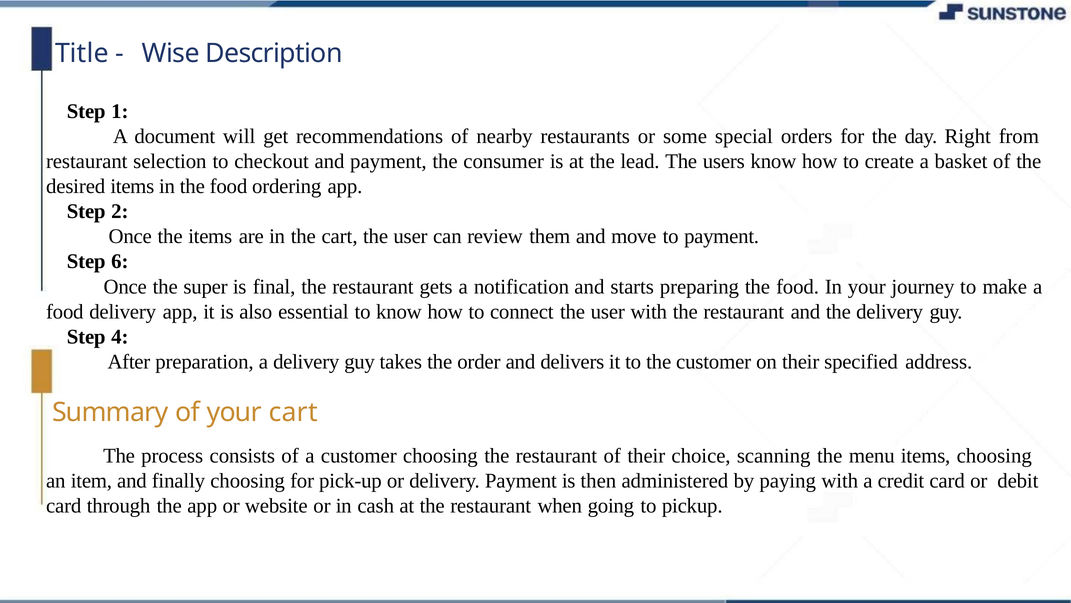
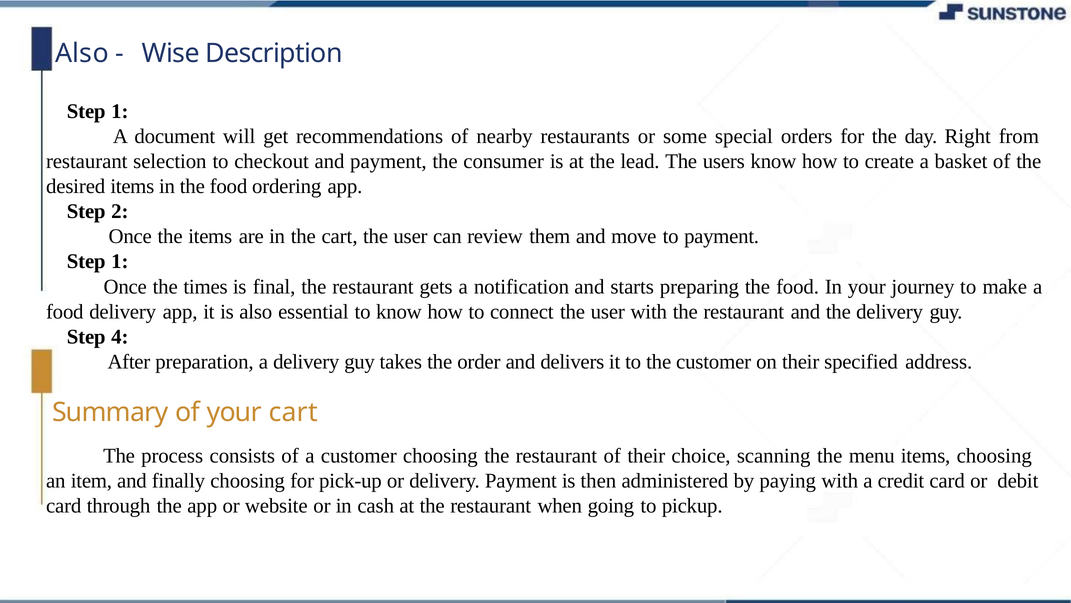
Title: Title -> Also (82, 53)
6: 6 -> 1 (120, 262)
super: super -> times (206, 287)
